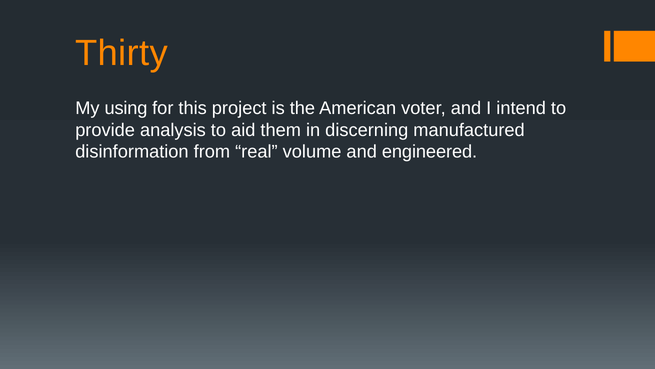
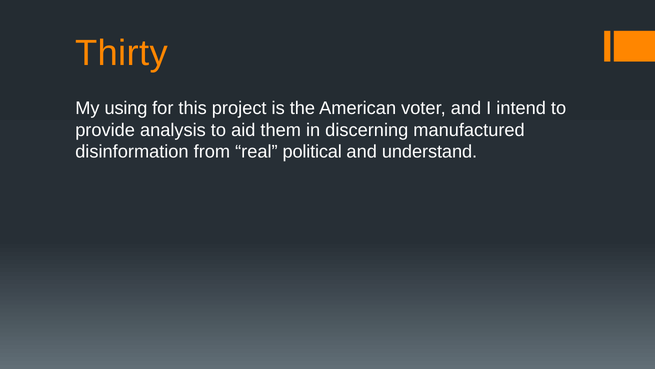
volume: volume -> political (312, 152)
engineered: engineered -> understand (430, 152)
